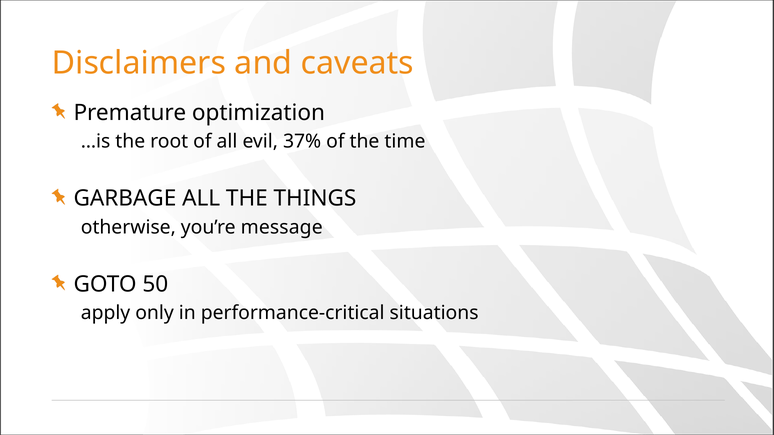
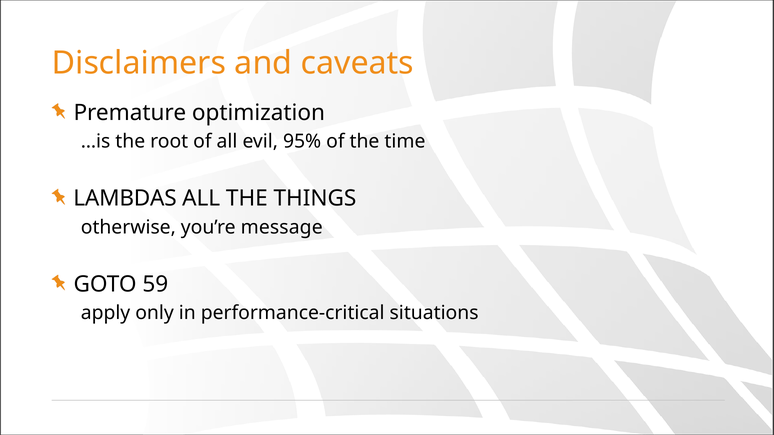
37%: 37% -> 95% (302, 142)
GARBAGE: GARBAGE -> LAMBDAS (125, 199)
50: 50 -> 59 (155, 284)
